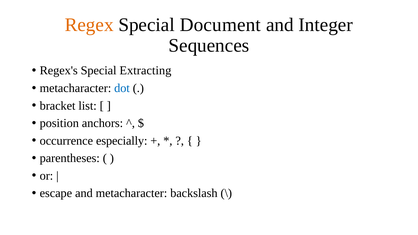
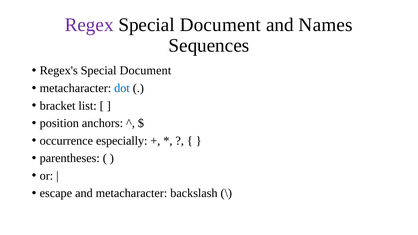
Regex colour: orange -> purple (89, 25)
Integer: Integer -> Names (326, 25)
Regex's Special Extracting: Extracting -> Document (145, 71)
